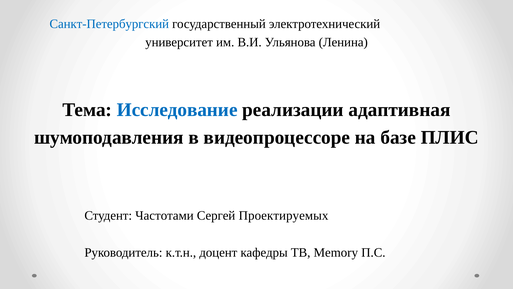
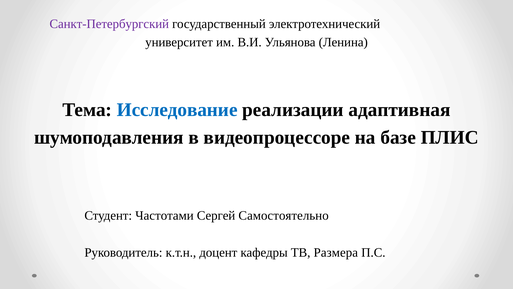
Санкт-Петербургский colour: blue -> purple (109, 24)
Проектируемых: Проектируемых -> Самостоятельно (284, 215)
Memory: Memory -> Размера (336, 252)
